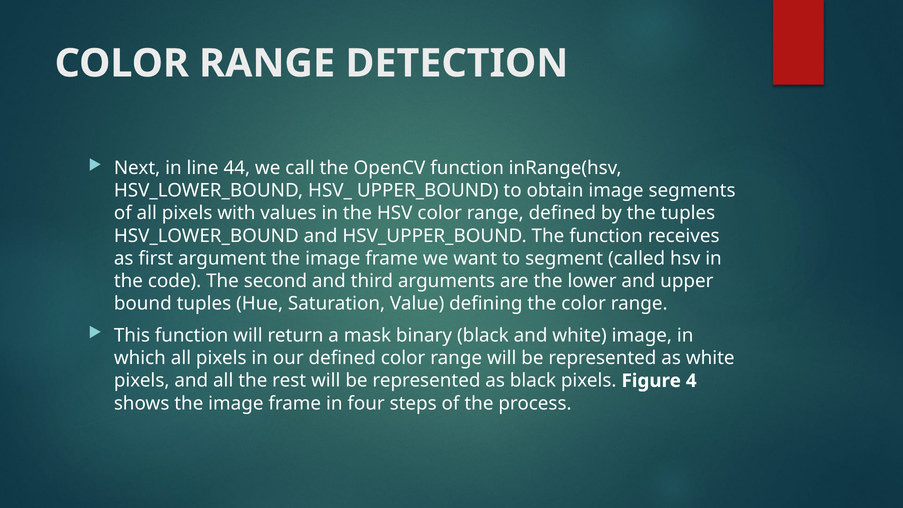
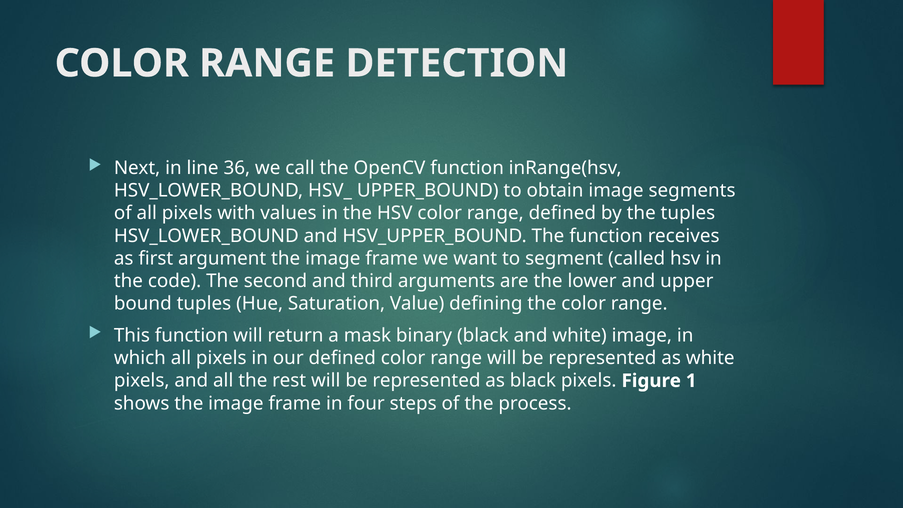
44: 44 -> 36 (237, 168)
4: 4 -> 1 (691, 381)
